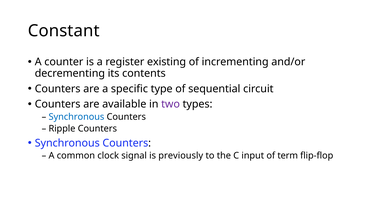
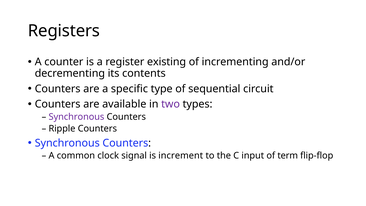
Constant: Constant -> Registers (64, 31)
Synchronous colour: blue -> purple (76, 117)
previously: previously -> increment (181, 156)
